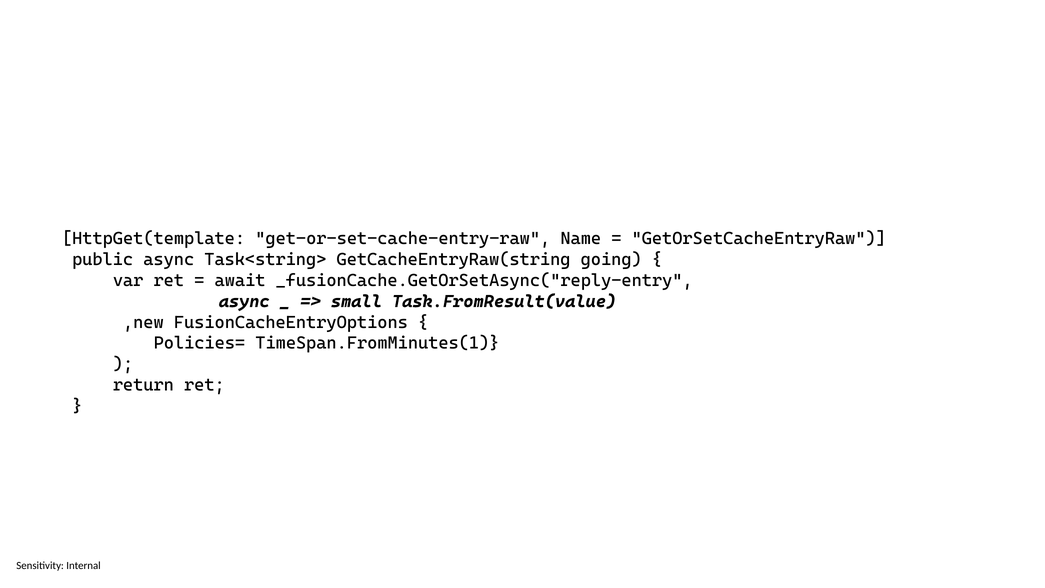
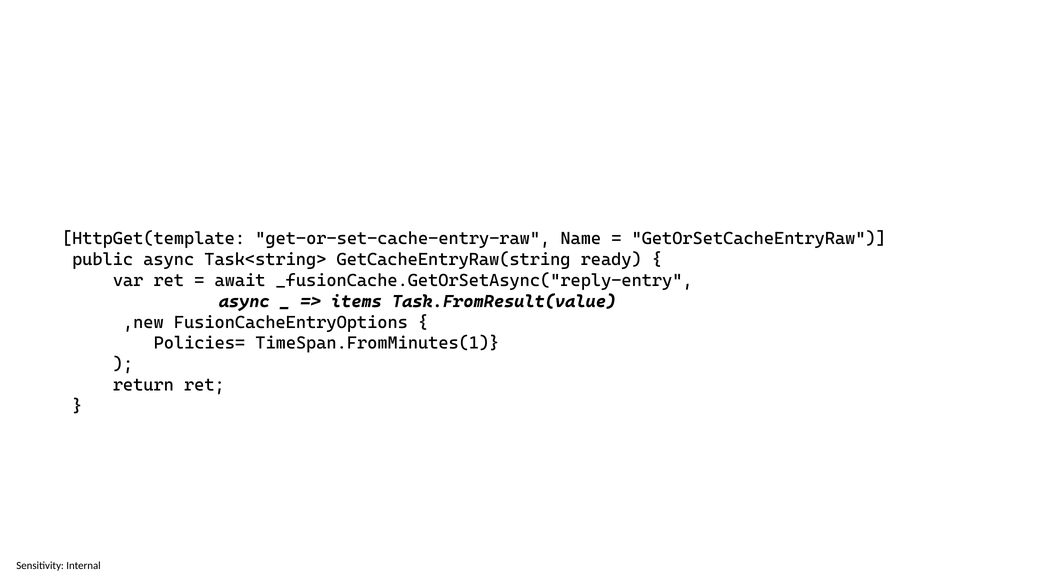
going: going -> ready (611, 259)
small: small -> items (356, 301)
